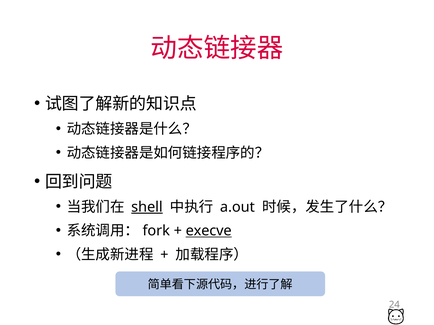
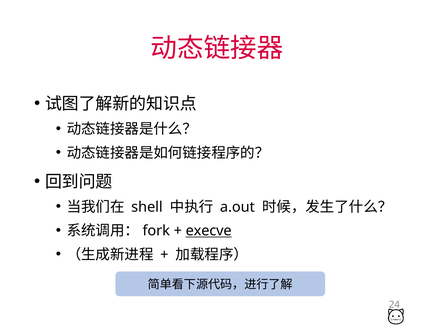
shell underline: present -> none (147, 207)
